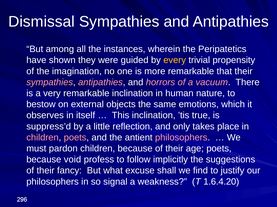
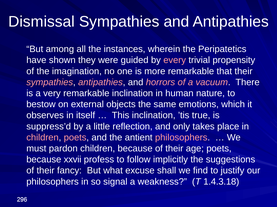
every colour: yellow -> pink (175, 60)
void: void -> xxvii (73, 160)
1.6.4.20: 1.6.4.20 -> 1.4.3.18 (221, 182)
